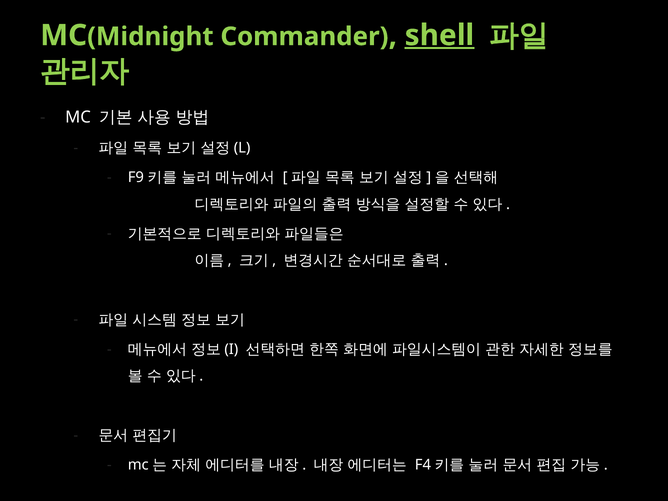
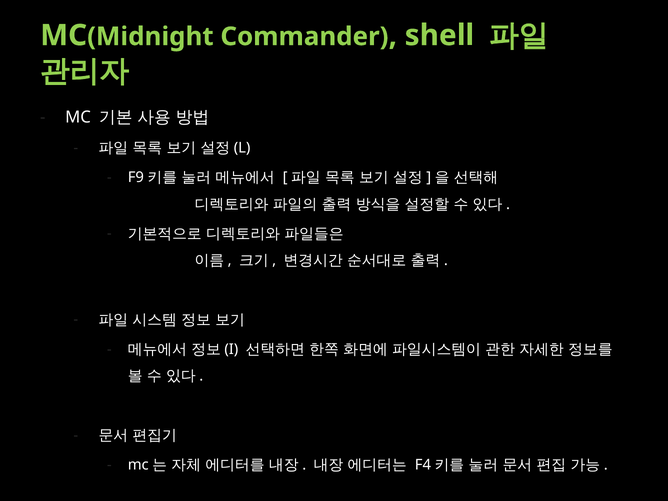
shell underline: present -> none (440, 35)
